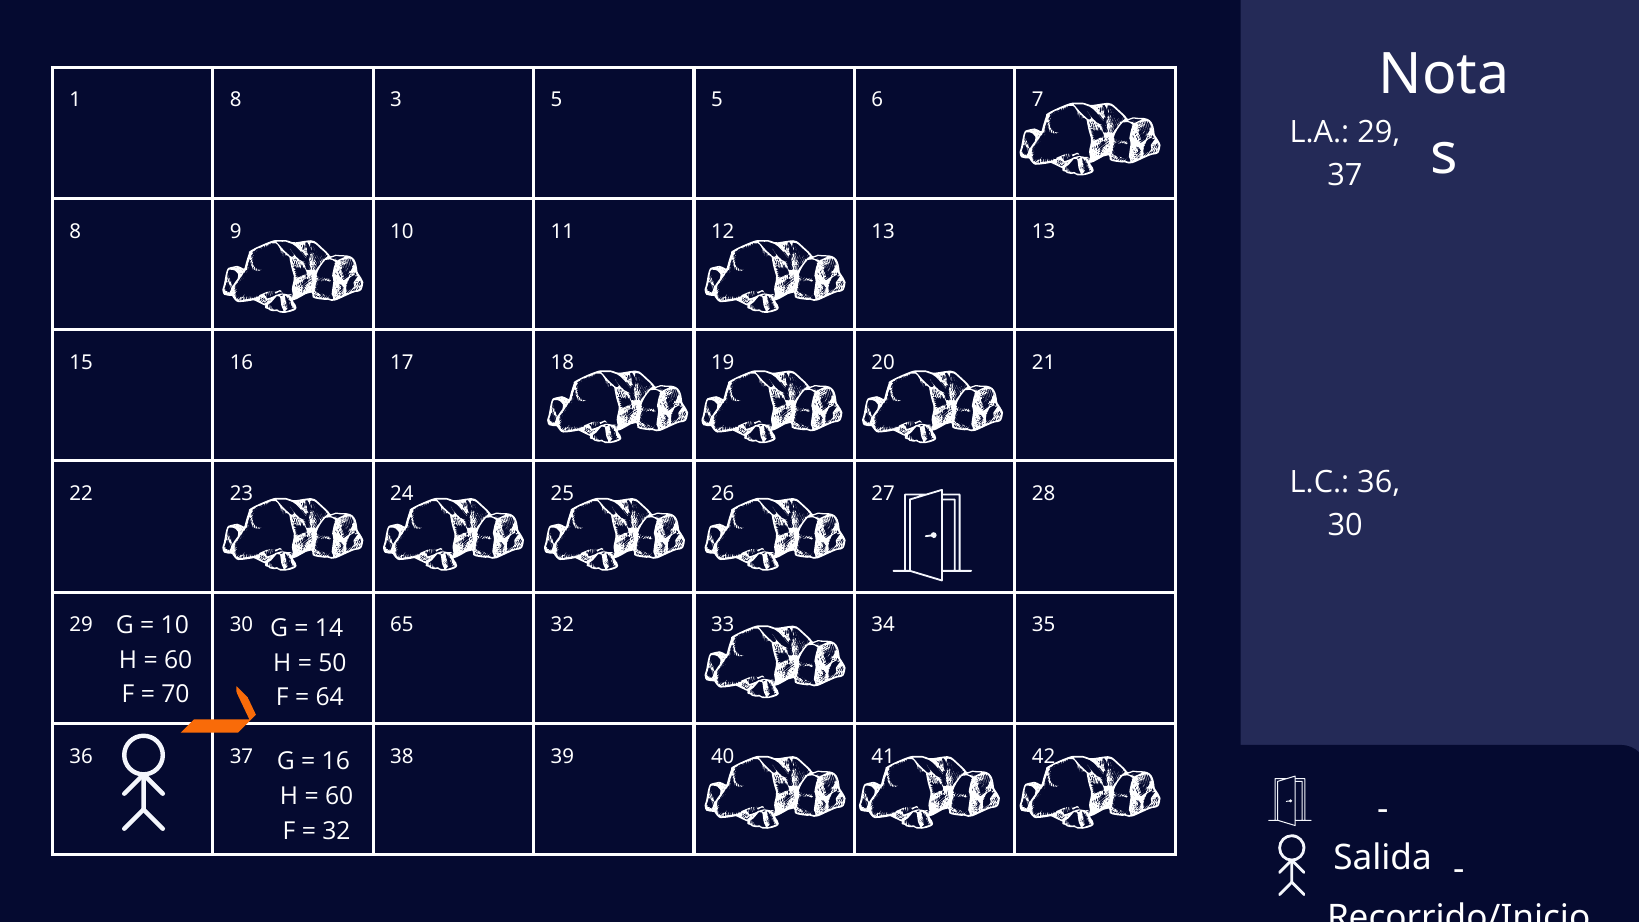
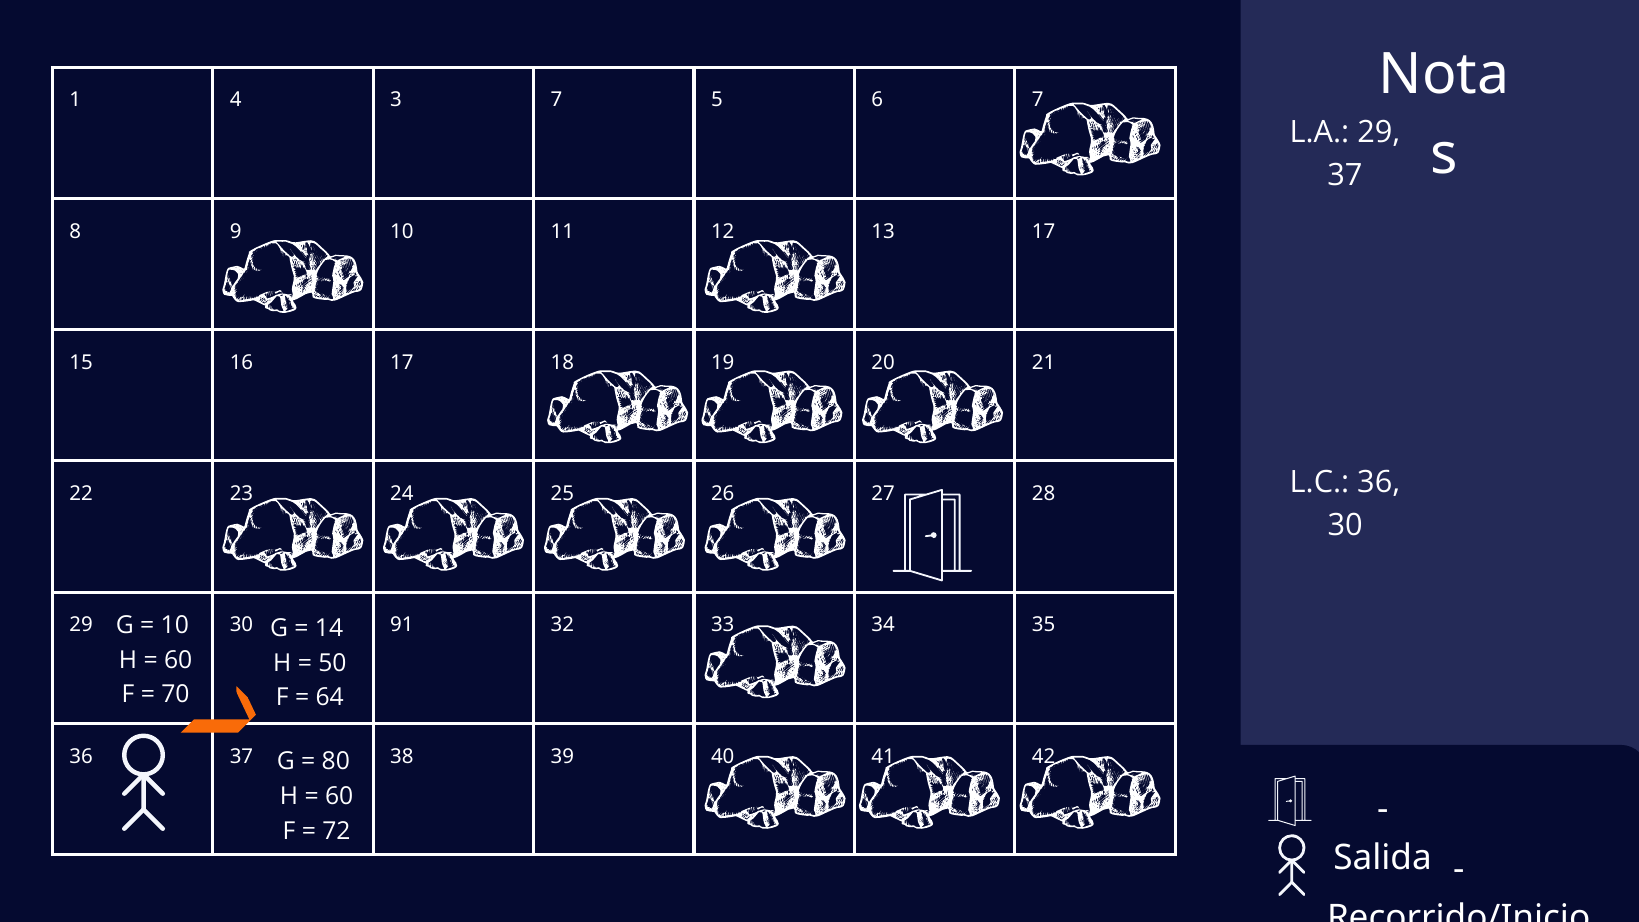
1 8: 8 -> 4 (236, 100)
3 5: 5 -> 7 (557, 100)
13 13: 13 -> 17 (1044, 231)
65: 65 -> 91 (402, 625)
16: 16 -> 80 (336, 762)
32: 32 -> 72 (336, 831)
